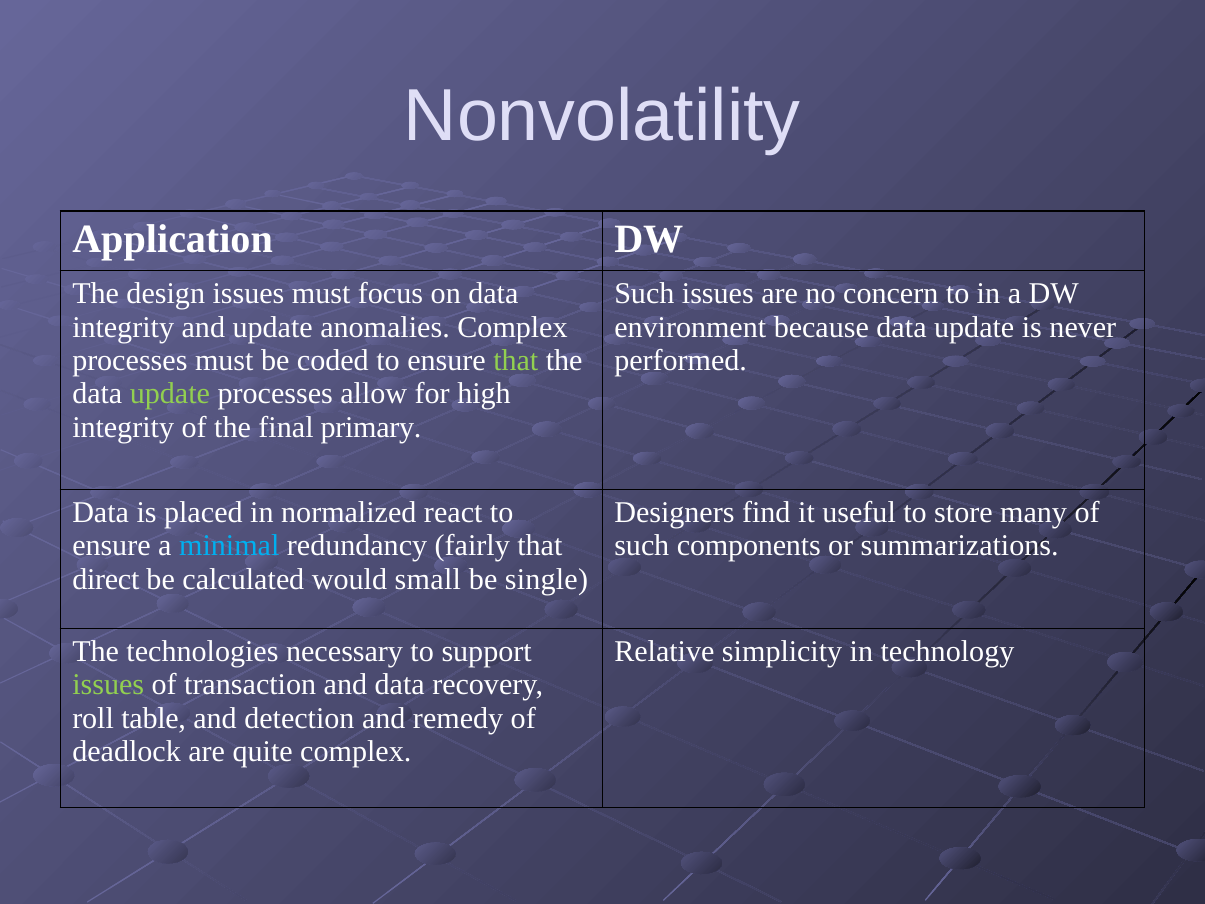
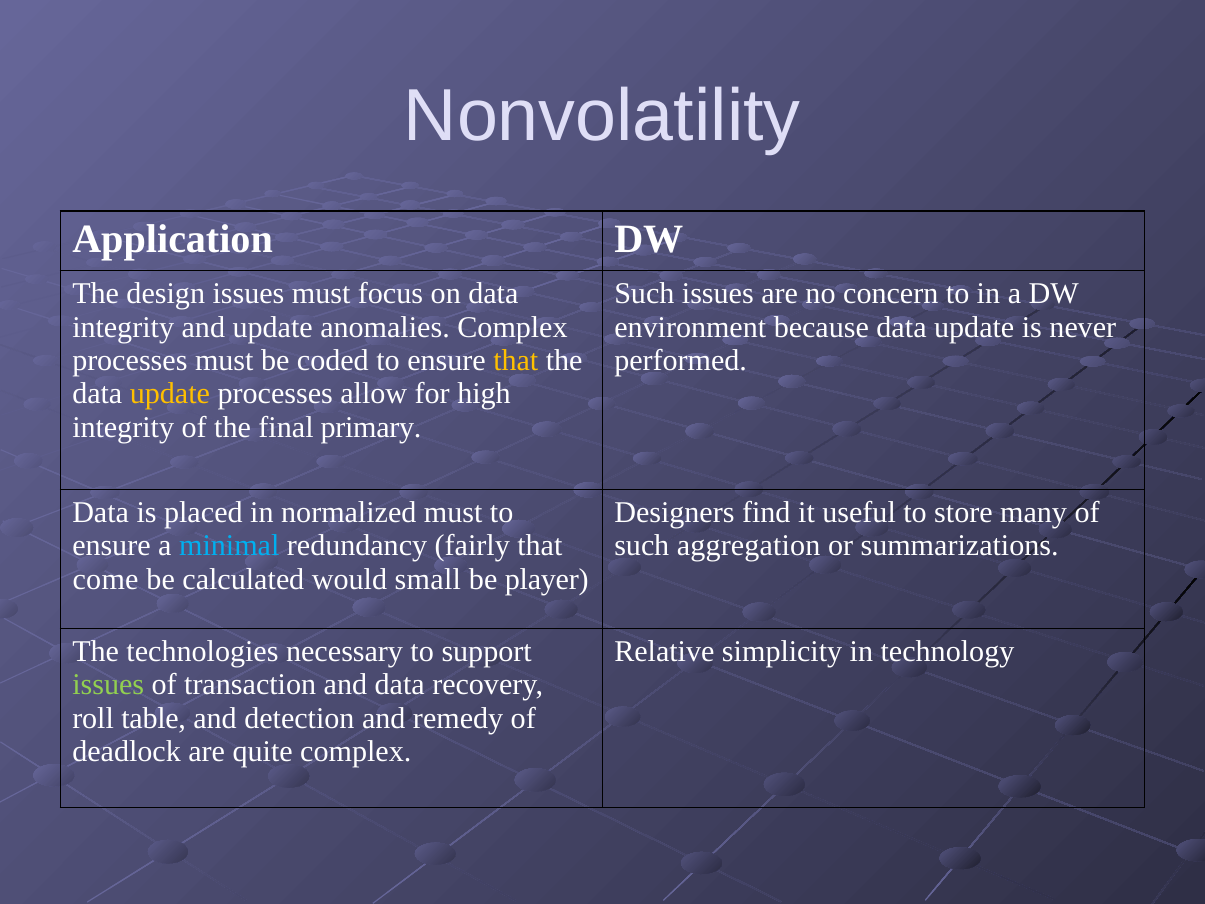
that colour: light green -> yellow (516, 360)
update colour: light green -> yellow (170, 394)
normalized react: react -> must (453, 512)
components: components -> aggregation (749, 546)
direct: direct -> come (106, 579)
single: single -> player (547, 579)
